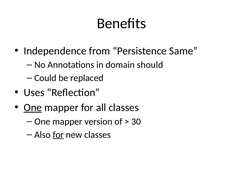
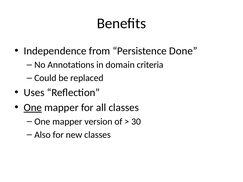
Same: Same -> Done (183, 51)
should: should -> criteria (150, 65)
for underline: present -> none (58, 135)
